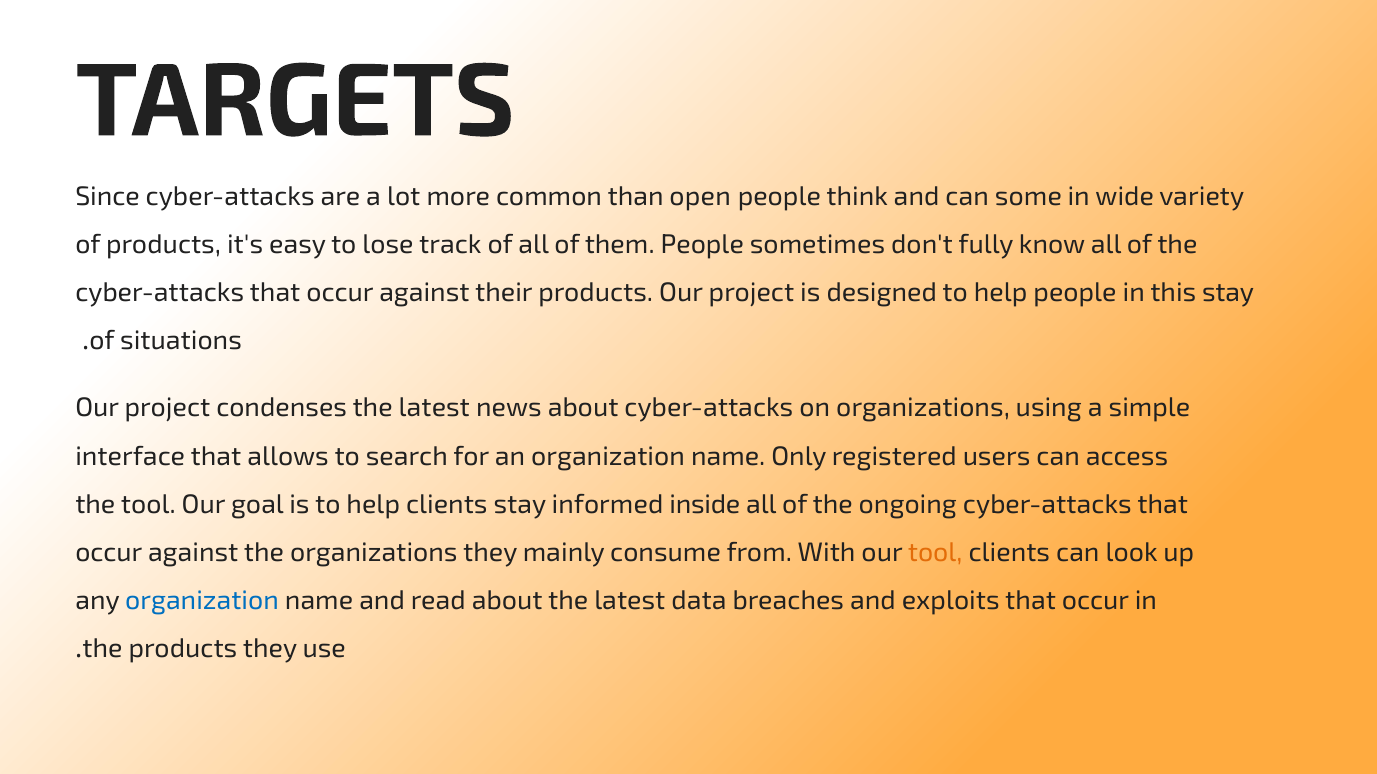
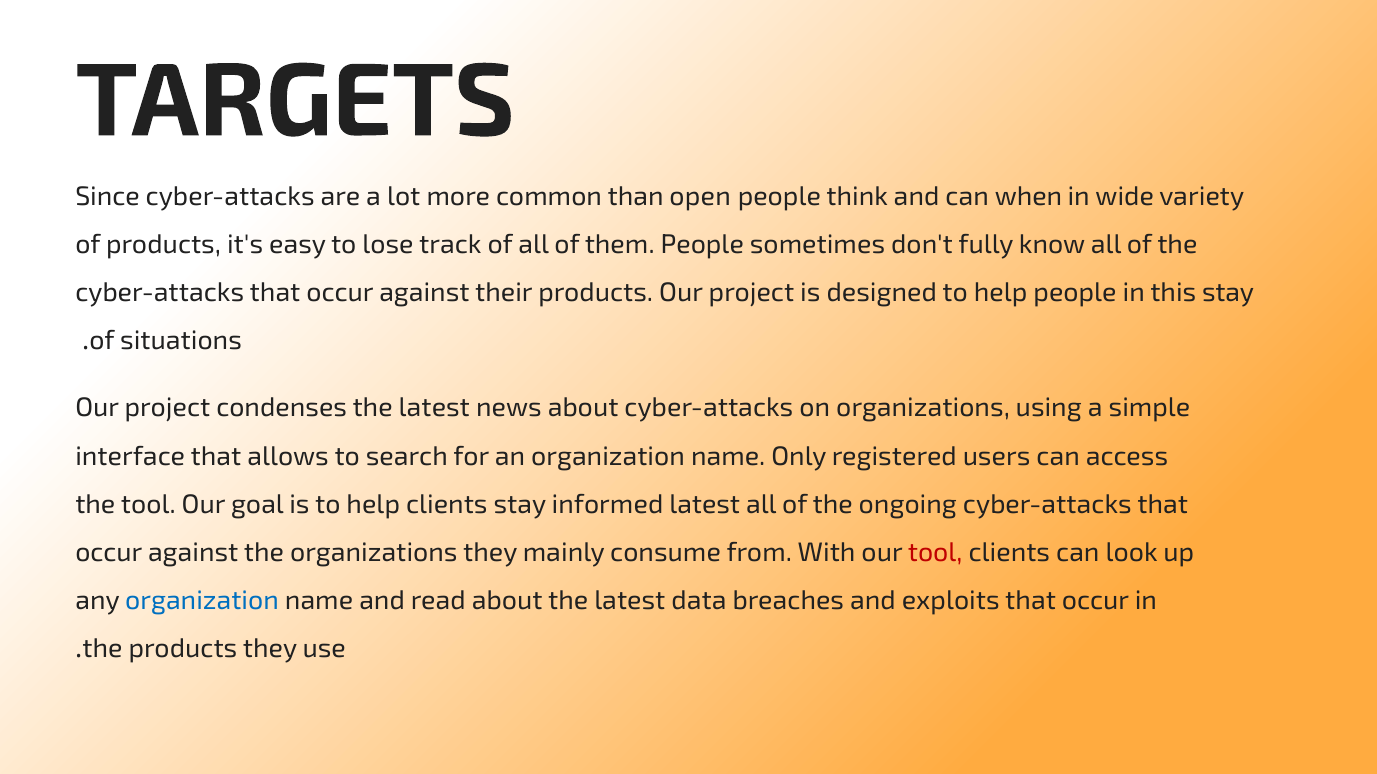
some: some -> when (1029, 196)
informed inside: inside -> latest (705, 505)
tool colour: orange -> red (935, 553)
